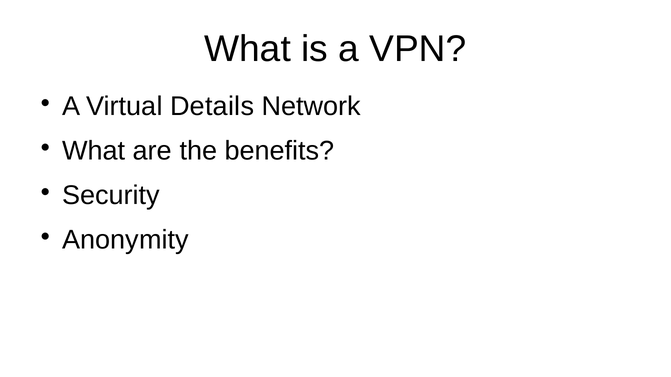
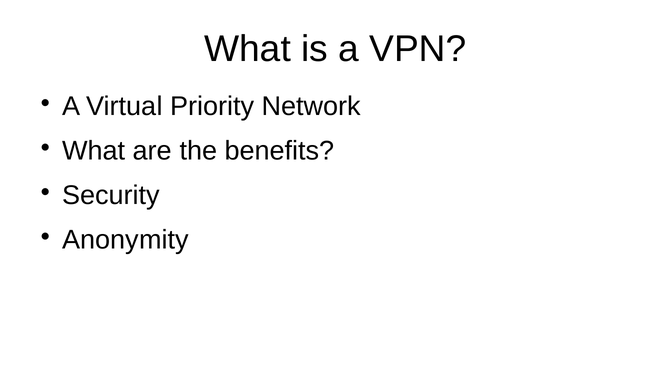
Details: Details -> Priority (212, 106)
